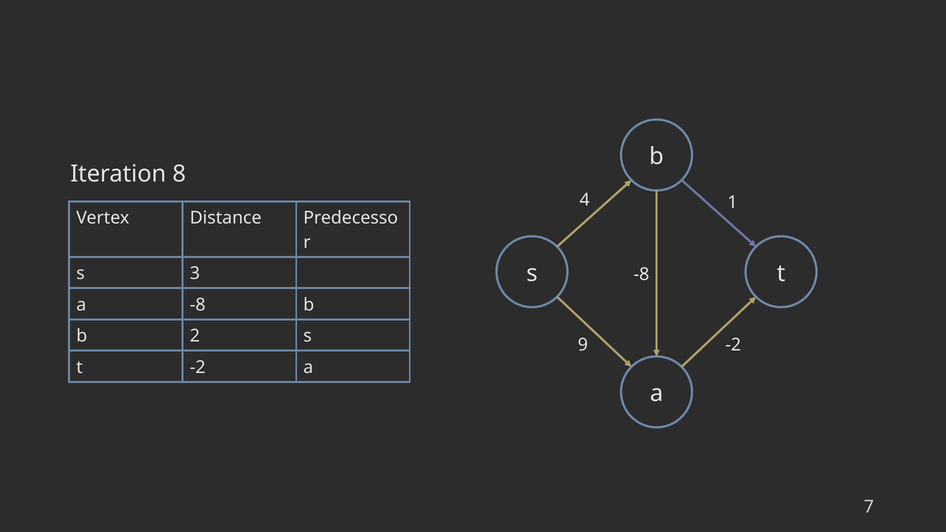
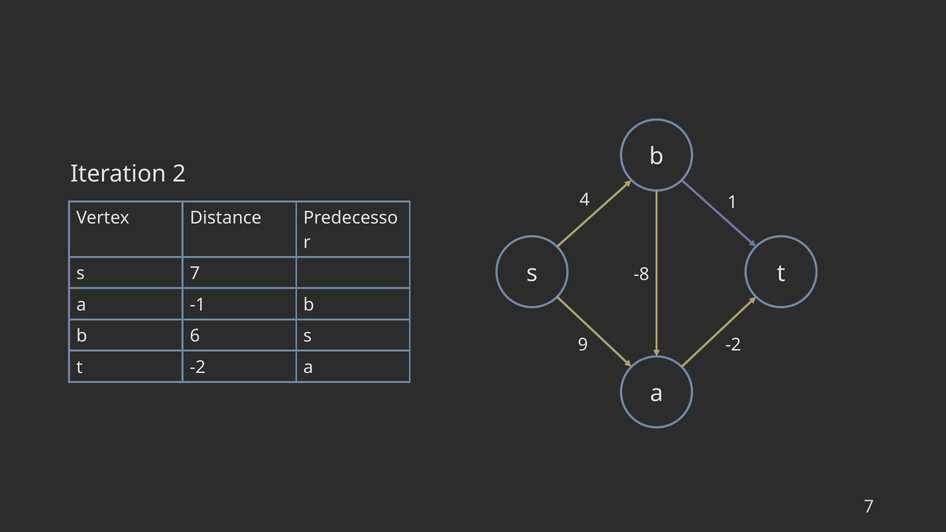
8: 8 -> 2 (179, 174)
s 3: 3 -> 7 (195, 274)
a -8: -8 -> -1 (198, 305)
2: 2 -> 6 (195, 336)
